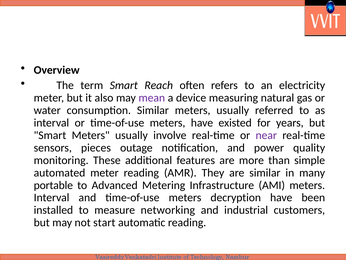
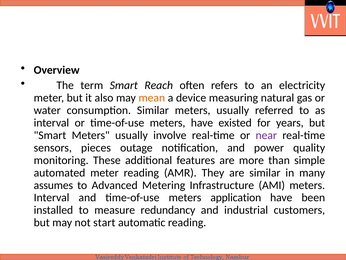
mean colour: purple -> orange (152, 98)
portable: portable -> assumes (53, 185)
decryption: decryption -> application (236, 197)
networking: networking -> redundancy (168, 210)
